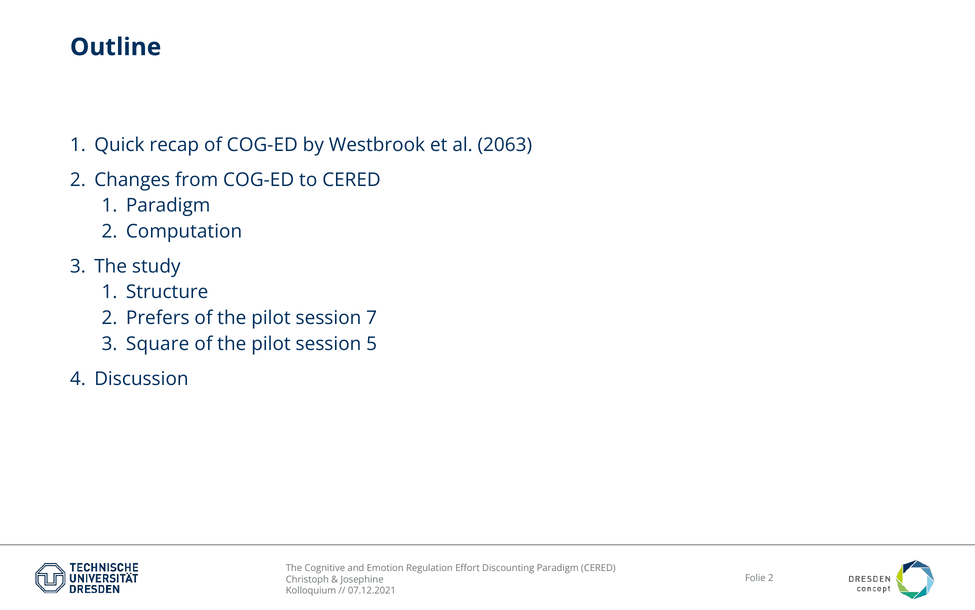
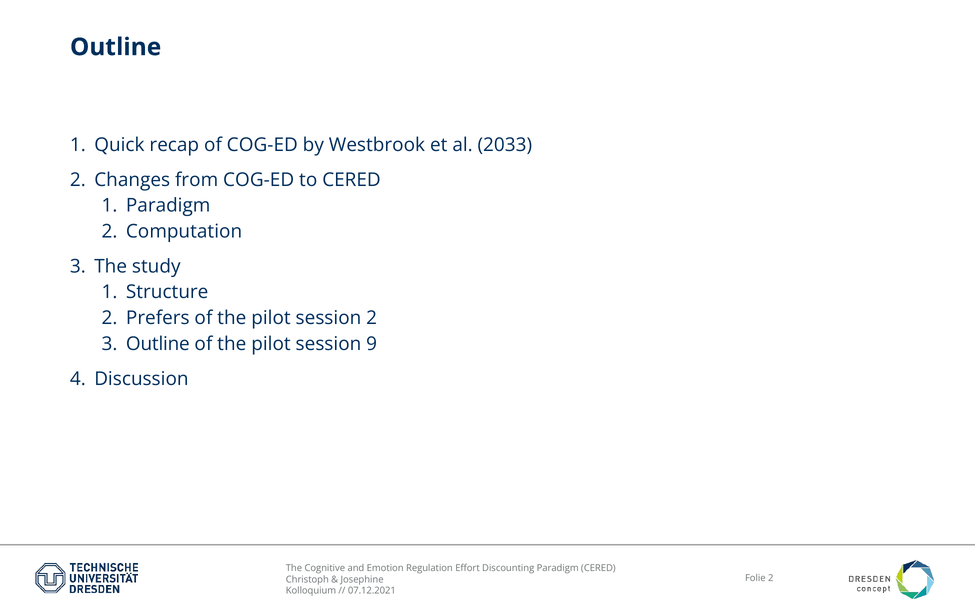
2063: 2063 -> 2033 (505, 145)
session 7: 7 -> 2 (372, 318)
Square: Square -> Outline (158, 344)
5: 5 -> 9 (372, 344)
